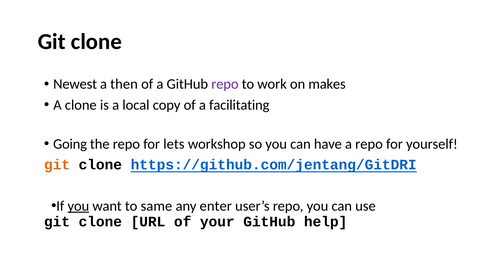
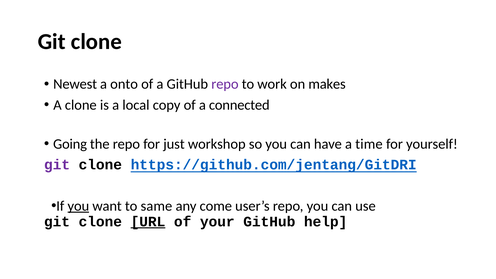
then: then -> onto (124, 84)
facilitating: facilitating -> connected (239, 105)
lets: lets -> just (174, 144)
a repo: repo -> time (369, 144)
git colour: orange -> purple (57, 165)
enter: enter -> come (216, 206)
URL underline: none -> present (148, 222)
